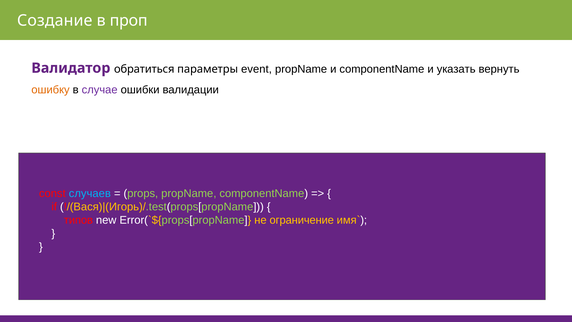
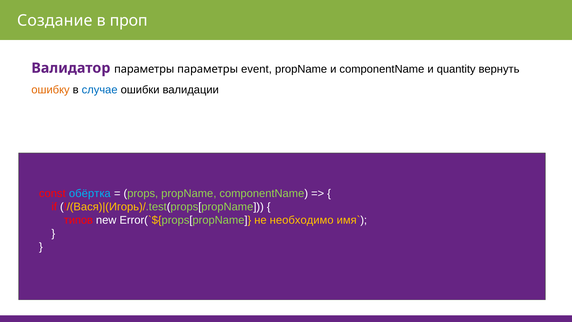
Валидатор обратиться: обратиться -> параметры (144, 69)
указать: указать -> quantity (456, 69)
случае colour: purple -> blue (100, 90)
случаев: случаев -> обёртка (90, 193)
ограничение: ограничение -> необходимо (302, 220)
